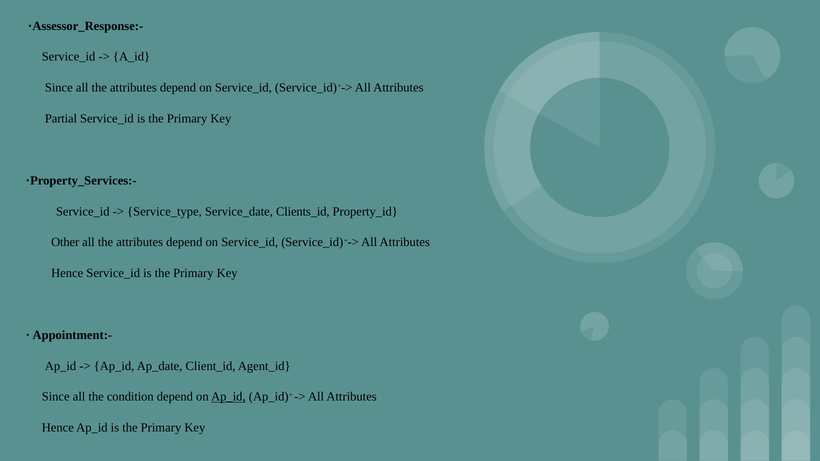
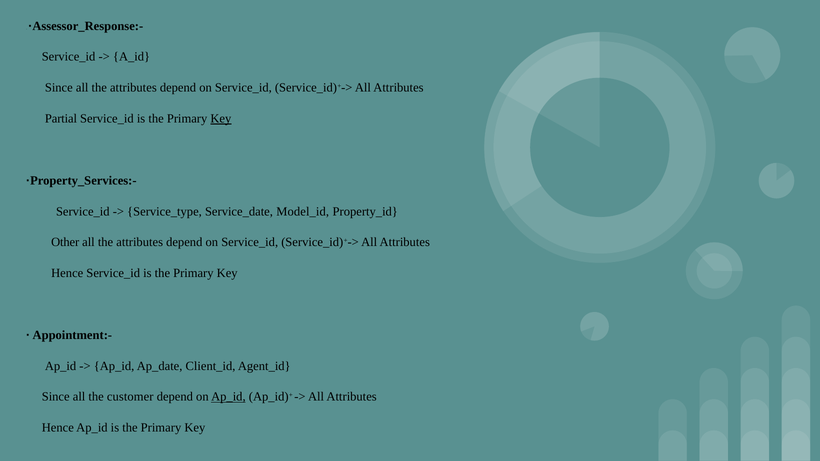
Key underline: none -> present (221, 119)
Clients_id: Clients_id -> Model_id (303, 212)
condition: condition -> customer (130, 397)
